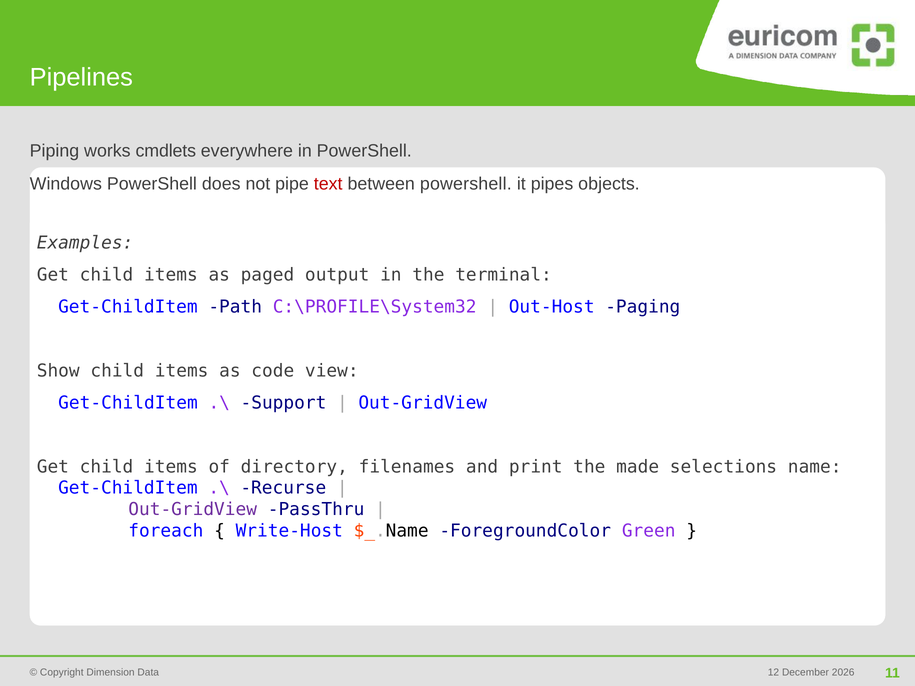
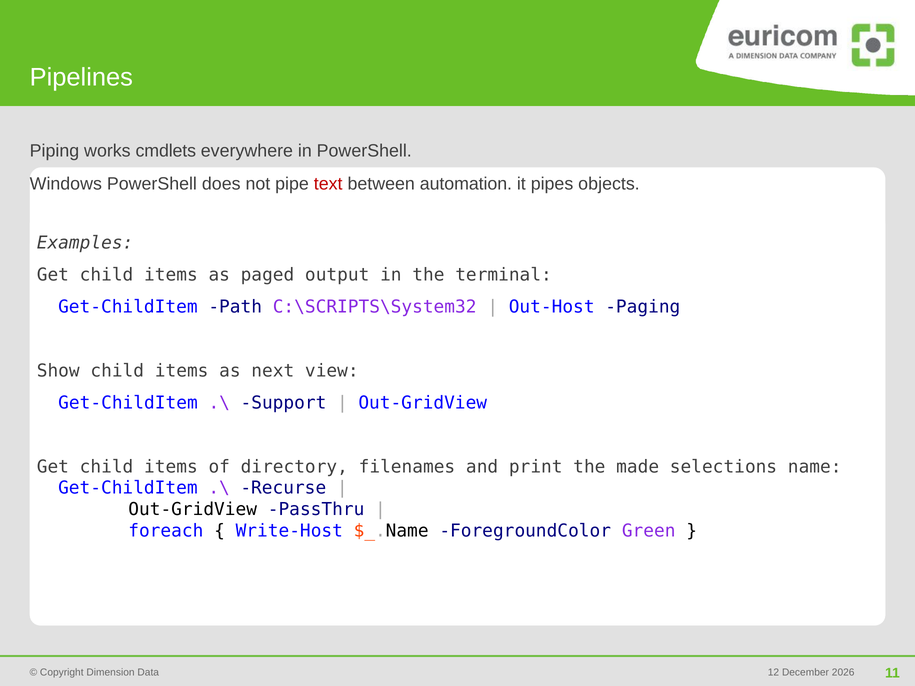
between powershell: powershell -> automation (466, 184)
C:\PROFILE\System32: C:\PROFILE\System32 -> C:\SCRIPTS\System32 (375, 307)
code: code -> next (273, 371)
Out-GridView colour: purple -> black (193, 510)
